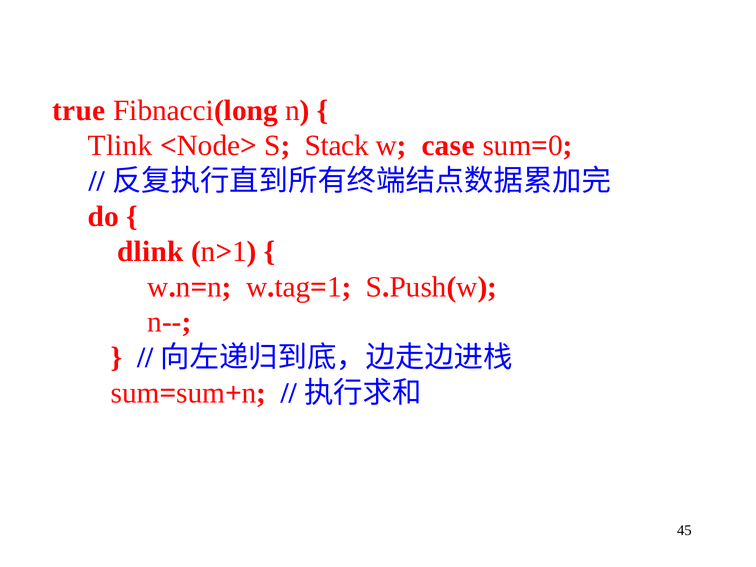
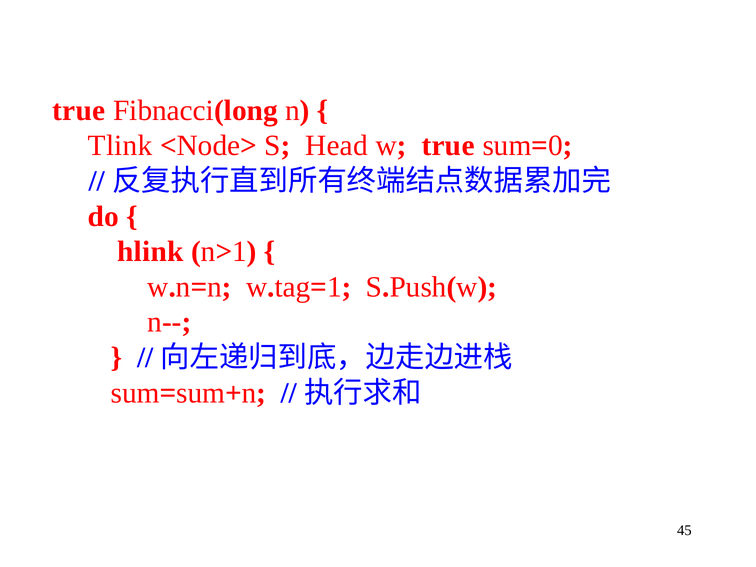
Stack: Stack -> Head (336, 146)
w case: case -> true (448, 146)
dlink: dlink -> hlink (150, 252)
